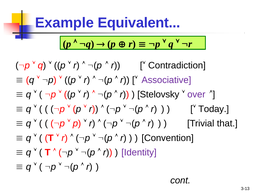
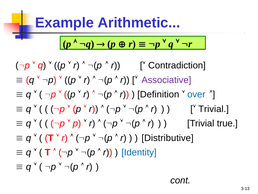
Equivalent: Equivalent -> Arithmetic (139, 23)
Stelovsky: Stelovsky -> Definition (158, 94)
over colour: purple -> blue (196, 94)
Today: Today -> Trivial (214, 109)
that: that -> true (227, 123)
Convention: Convention -> Distributive (168, 138)
Identity colour: purple -> blue (139, 152)
